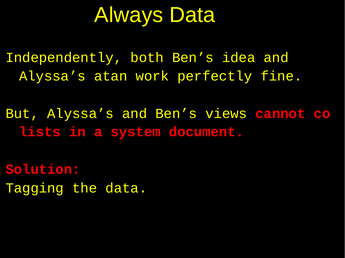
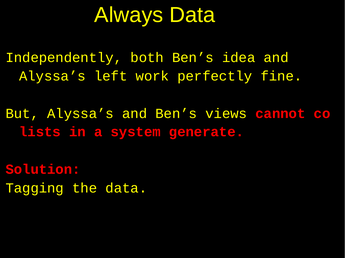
atan: atan -> left (111, 76)
document: document -> generate (206, 132)
